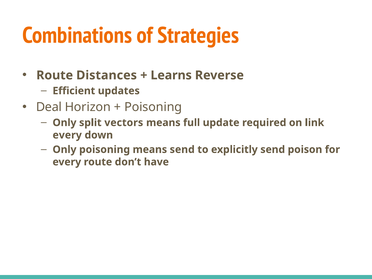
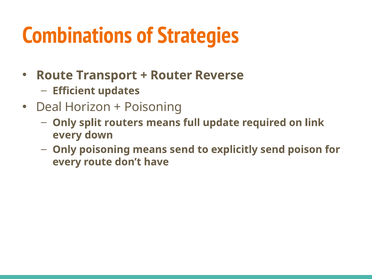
Distances: Distances -> Transport (107, 75)
Learns: Learns -> Router (171, 75)
vectors: vectors -> routers (124, 123)
